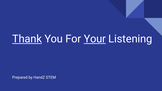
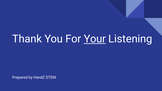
Thank underline: present -> none (27, 39)
